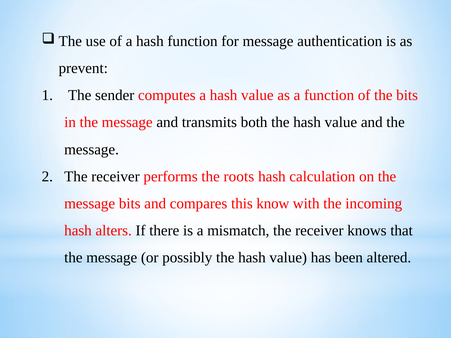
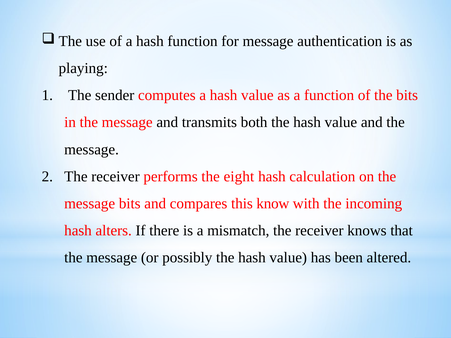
prevent: prevent -> playing (83, 68)
roots: roots -> eight (239, 177)
